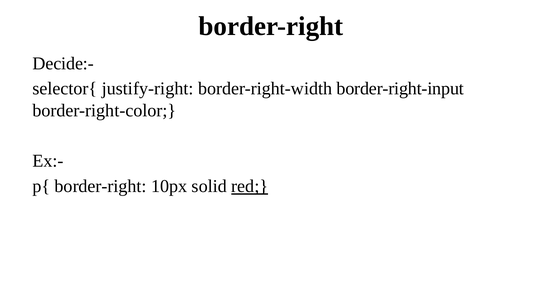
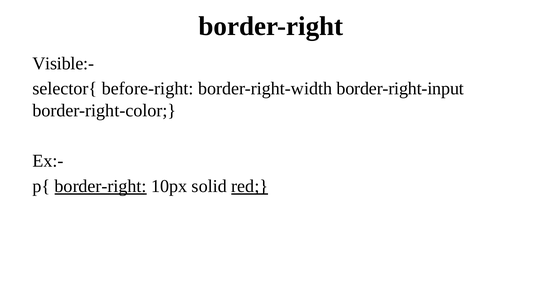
Decide:-: Decide:- -> Visible:- (63, 63)
justify-right: justify-right -> before-right (148, 89)
border-right underline: none -> present (101, 186)
